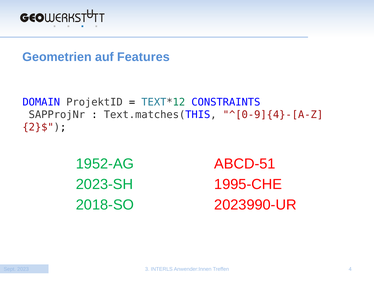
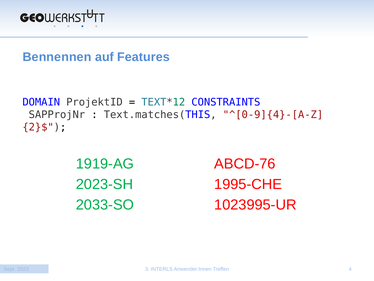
Geometrien: Geometrien -> Bennennen (57, 57)
1952-AG: 1952-AG -> 1919-AG (105, 164)
ABCD-51: ABCD-51 -> ABCD-76 (245, 164)
2018-SO: 2018-SO -> 2033-SO (105, 204)
2023990-UR: 2023990-UR -> 1023995-UR (255, 204)
